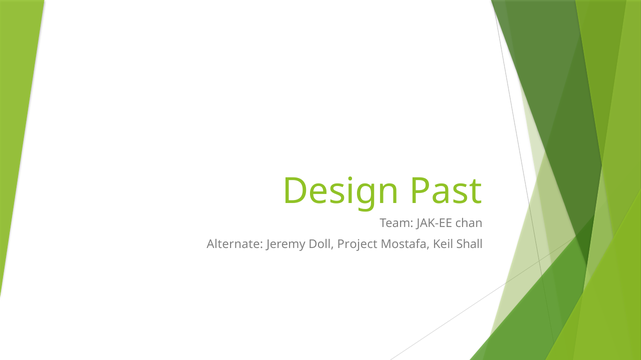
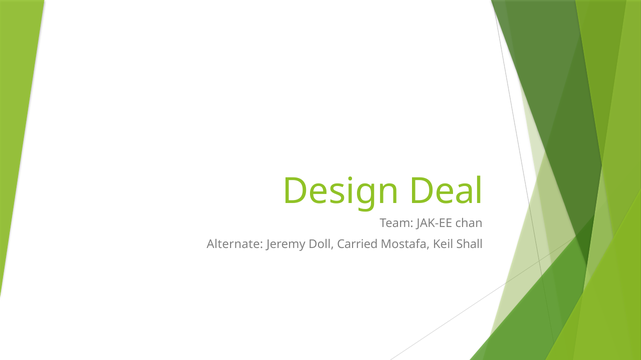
Past: Past -> Deal (446, 191)
Project: Project -> Carried (357, 245)
